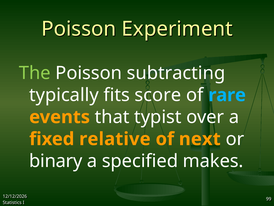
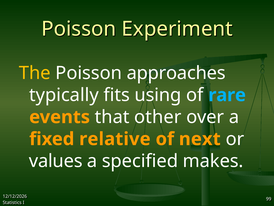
The colour: light green -> yellow (35, 73)
subtracting: subtracting -> approaches (176, 73)
score: score -> using (158, 95)
typist: typist -> other (158, 117)
binary: binary -> values (56, 161)
